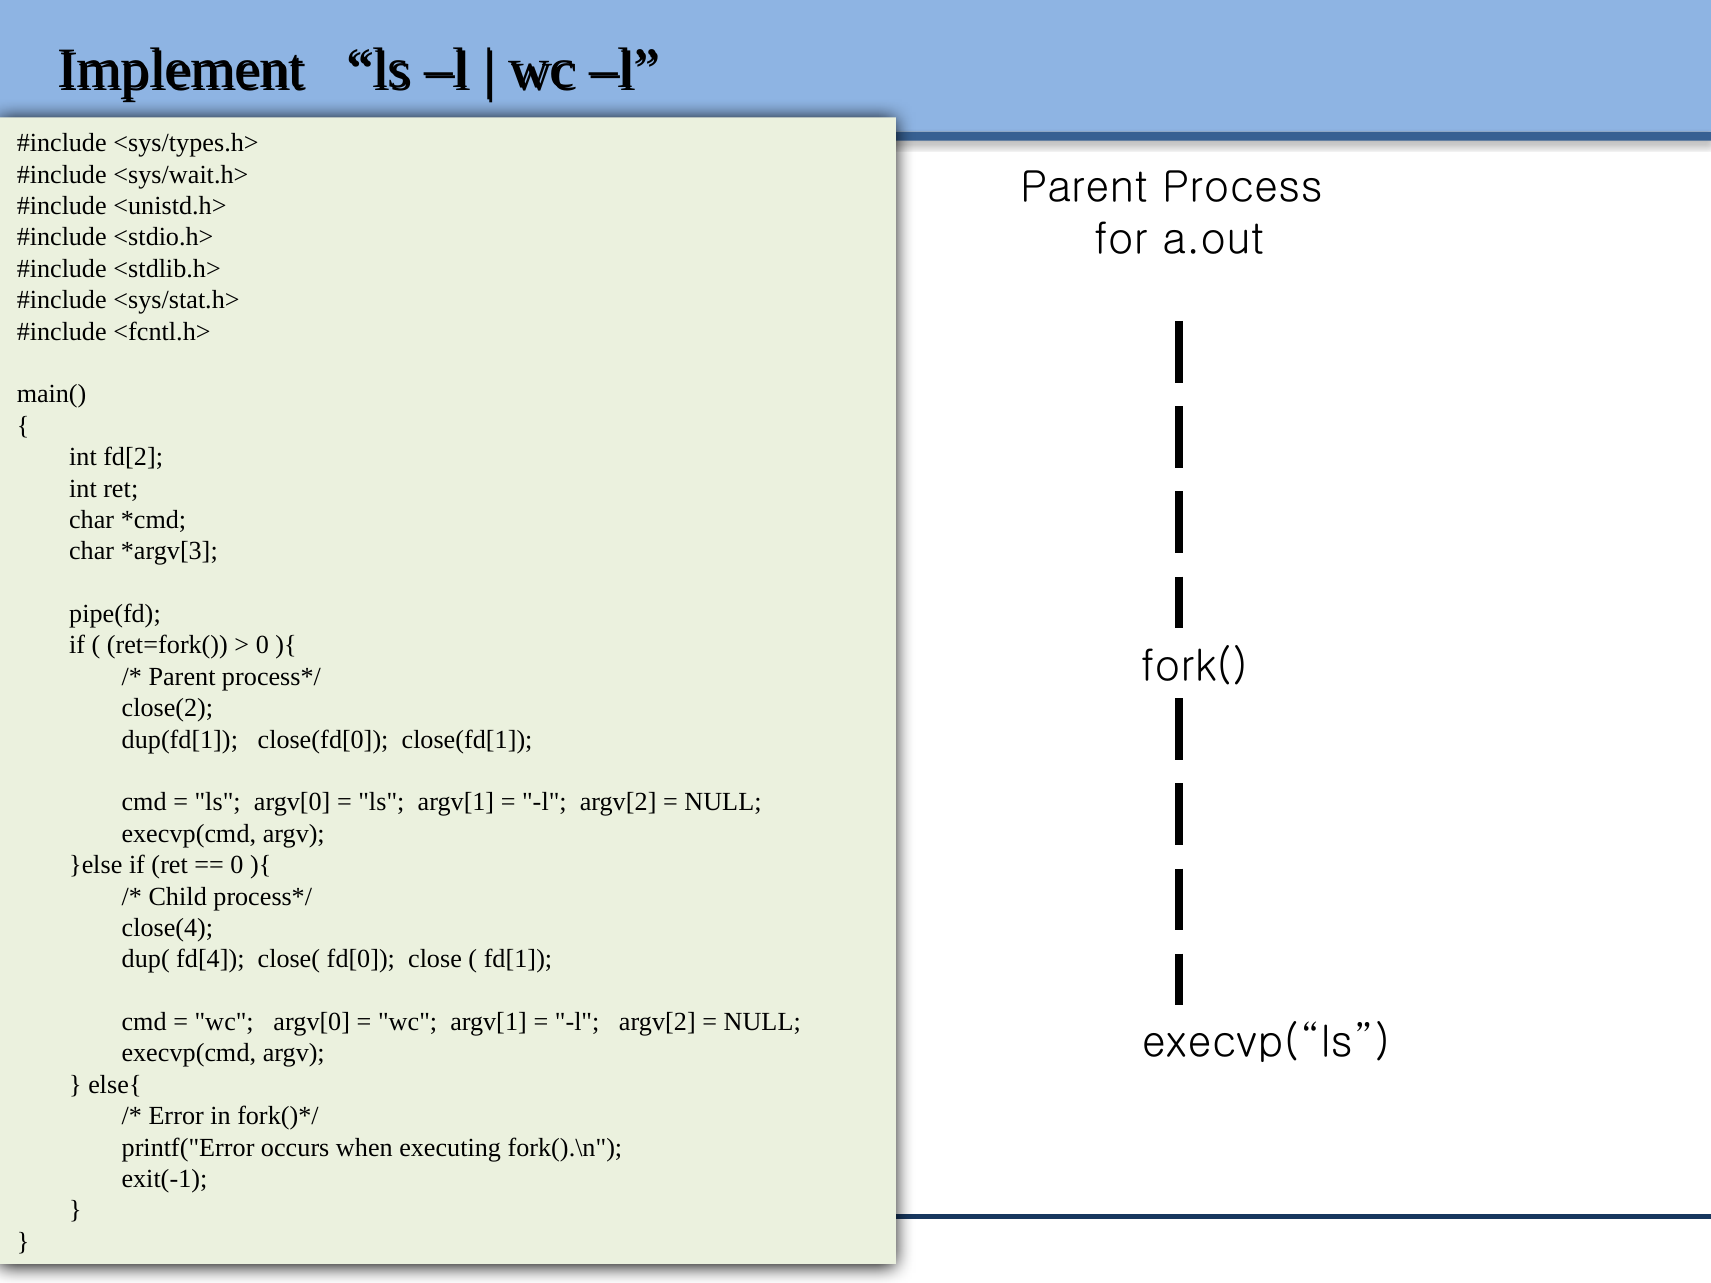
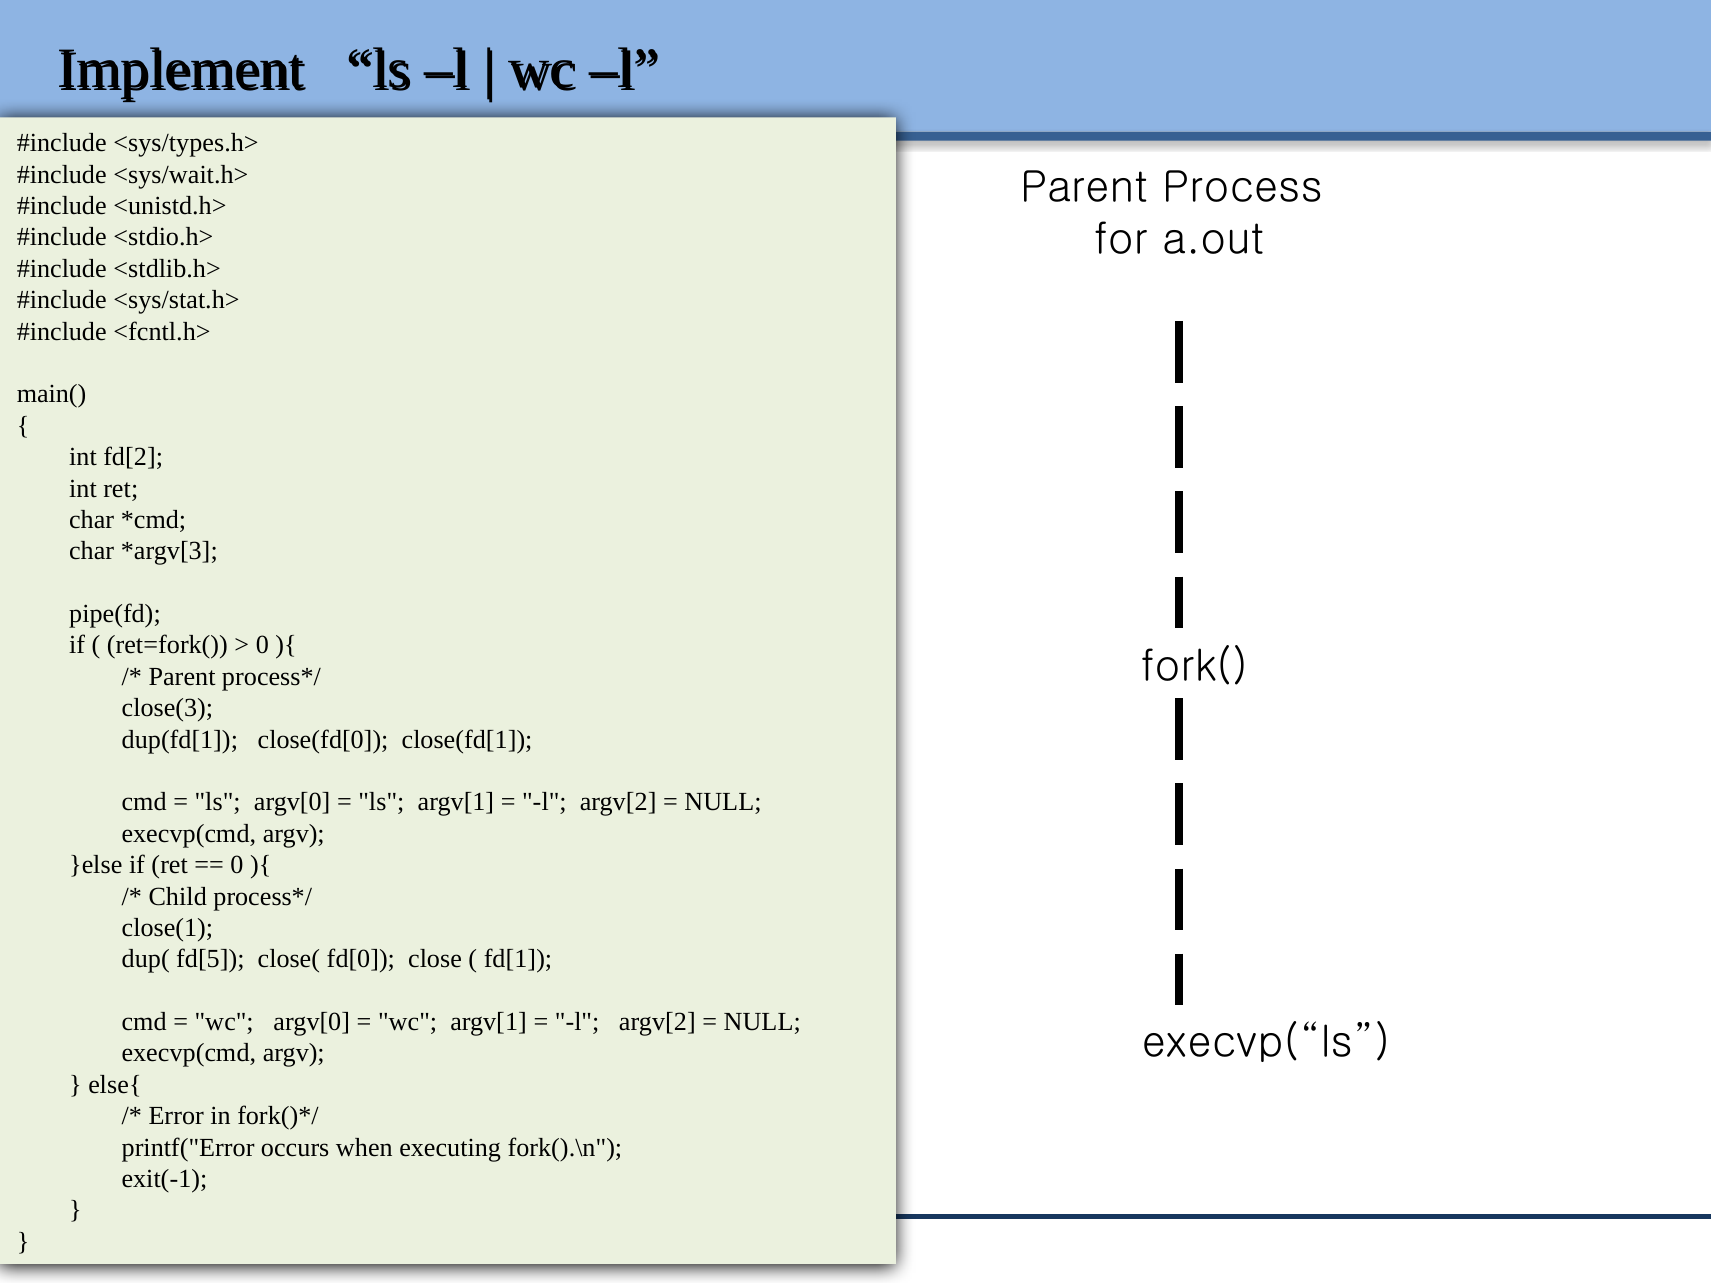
close(2: close(2 -> close(3 (167, 708)
close(4: close(4 -> close(1 (167, 928)
fd[4: fd[4 -> fd[5 (210, 959)
